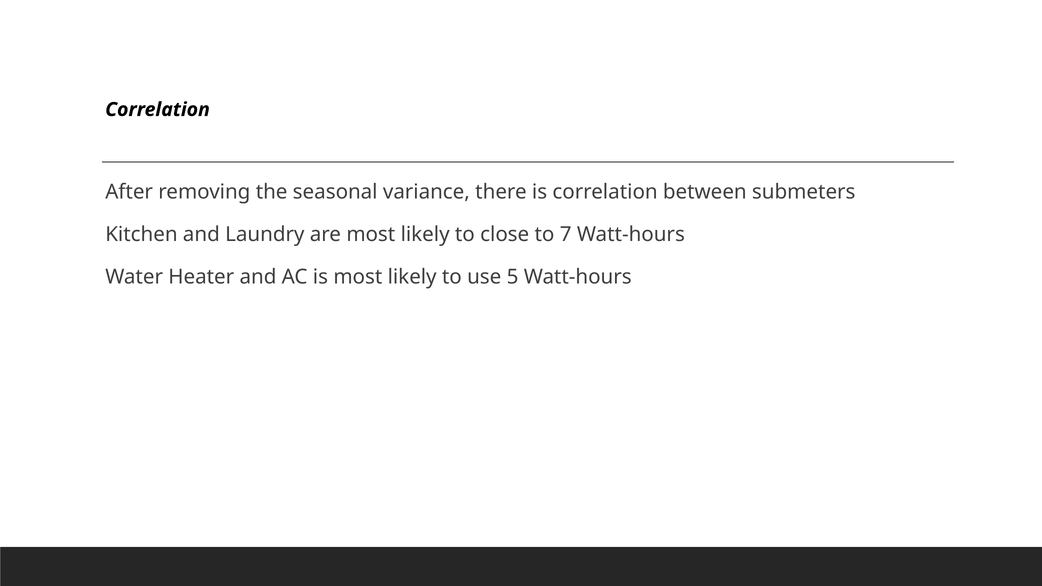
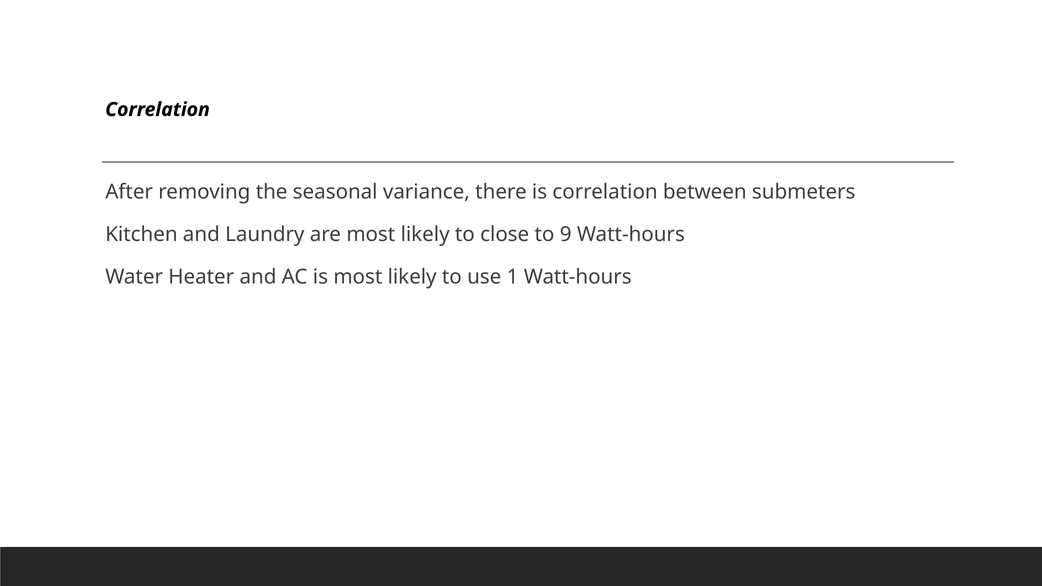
7: 7 -> 9 (566, 235)
5: 5 -> 1 (513, 277)
